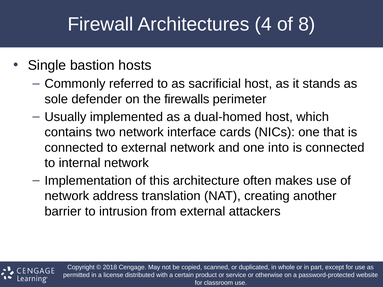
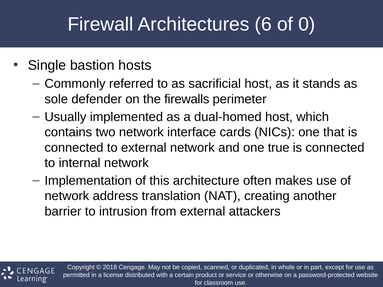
4: 4 -> 6 (263, 24)
8: 8 -> 0 (307, 24)
into: into -> true (279, 148)
